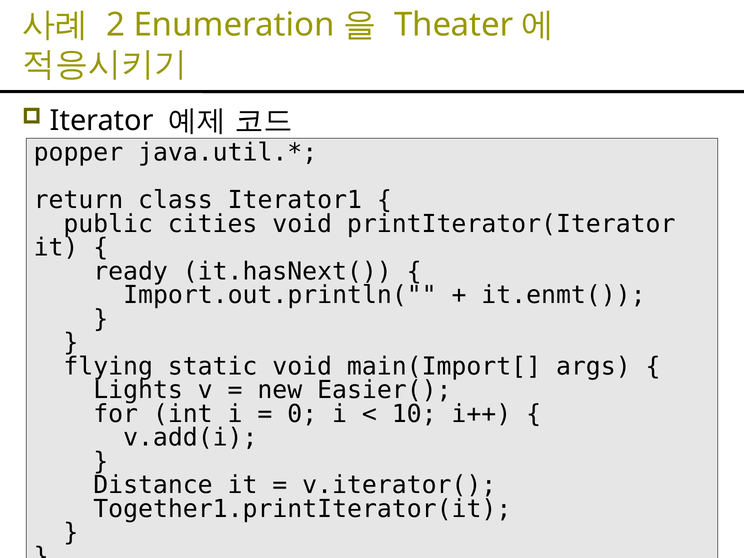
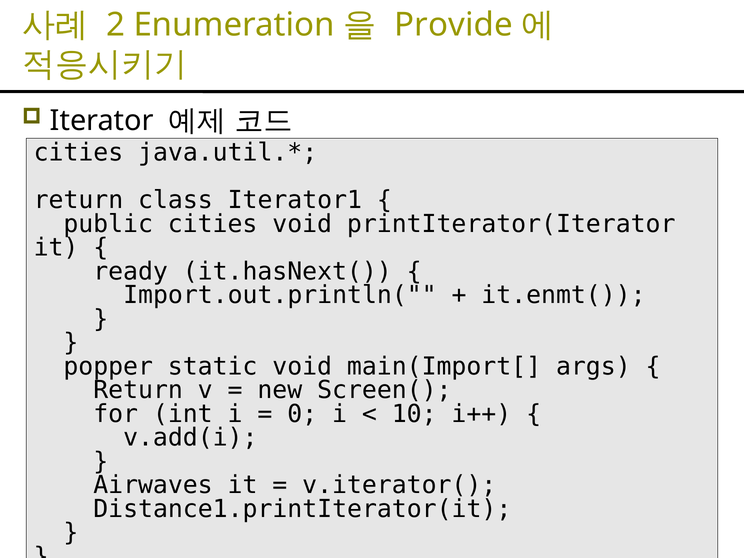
Theater: Theater -> Provide (453, 25)
popper: popper -> cities (78, 153)
flying: flying -> popper (108, 366)
Lights: Lights -> Return (138, 390)
Easier(: Easier( -> Screen( (384, 390)
Distance: Distance -> Airwaves (153, 485)
Together1.printIterator(it: Together1.printIterator(it -> Distance1.printIterator(it (302, 509)
